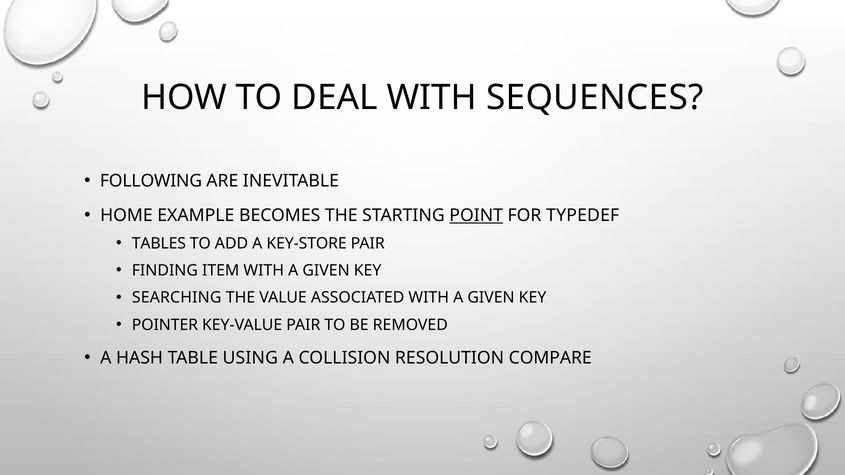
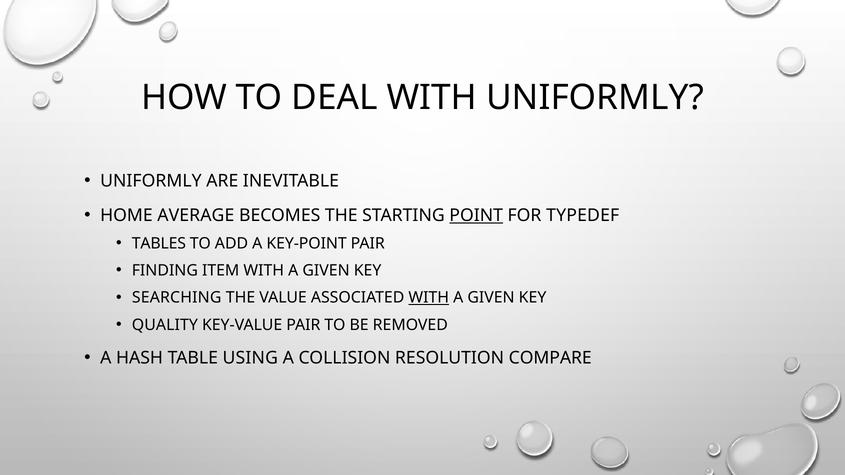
WITH SEQUENCES: SEQUENCES -> UNIFORMLY (595, 98)
FOLLOWING: FOLLOWING -> UNIFORMLY (151, 181)
EXAMPLE: EXAMPLE -> AVERAGE (196, 215)
KEY-STORE: KEY-STORE -> KEY-POINT (307, 244)
WITH underline: none -> present (429, 298)
POINTER: POINTER -> QUALITY (165, 325)
